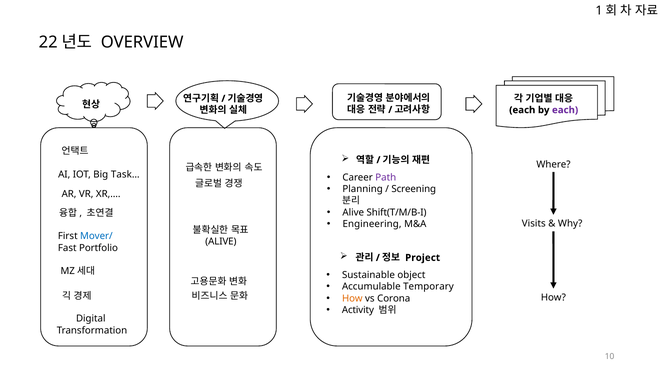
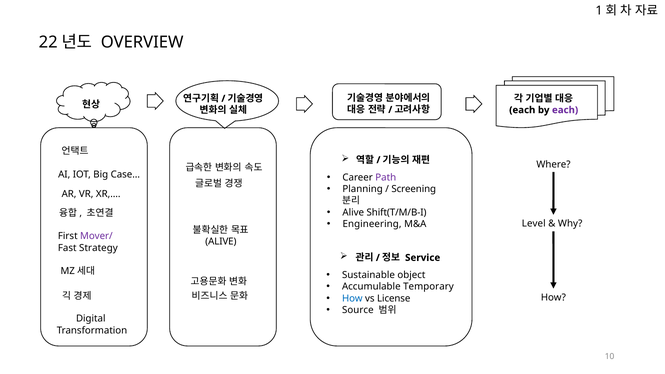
Task…: Task… -> Case… (125, 175)
Visits: Visits -> Level (534, 224)
Mover/ colour: blue -> purple (96, 236)
Portfolio: Portfolio -> Strategy (98, 248)
Project: Project -> Service (423, 258)
How colour: orange -> blue (352, 298)
Corona: Corona -> License (394, 298)
Activity: Activity -> Source (358, 310)
